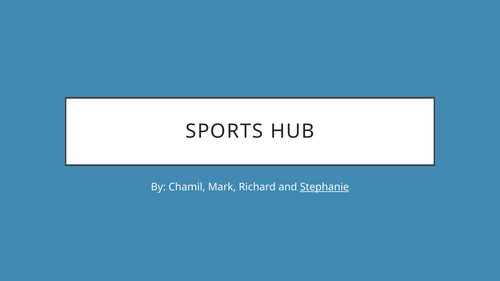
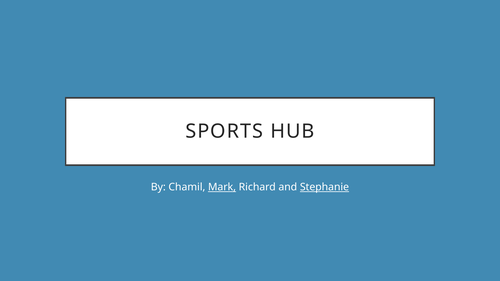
Mark underline: none -> present (222, 187)
